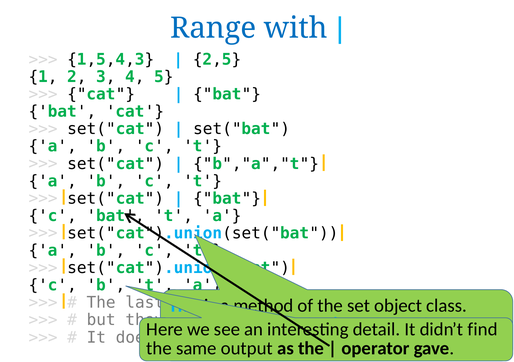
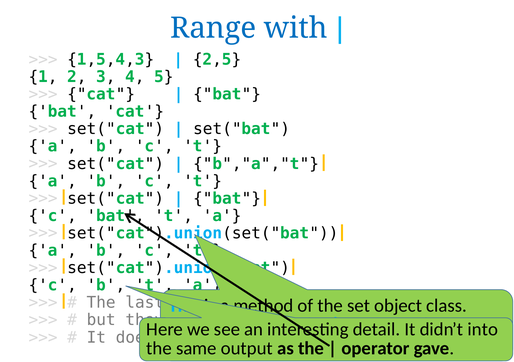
find: find -> into (483, 330)
